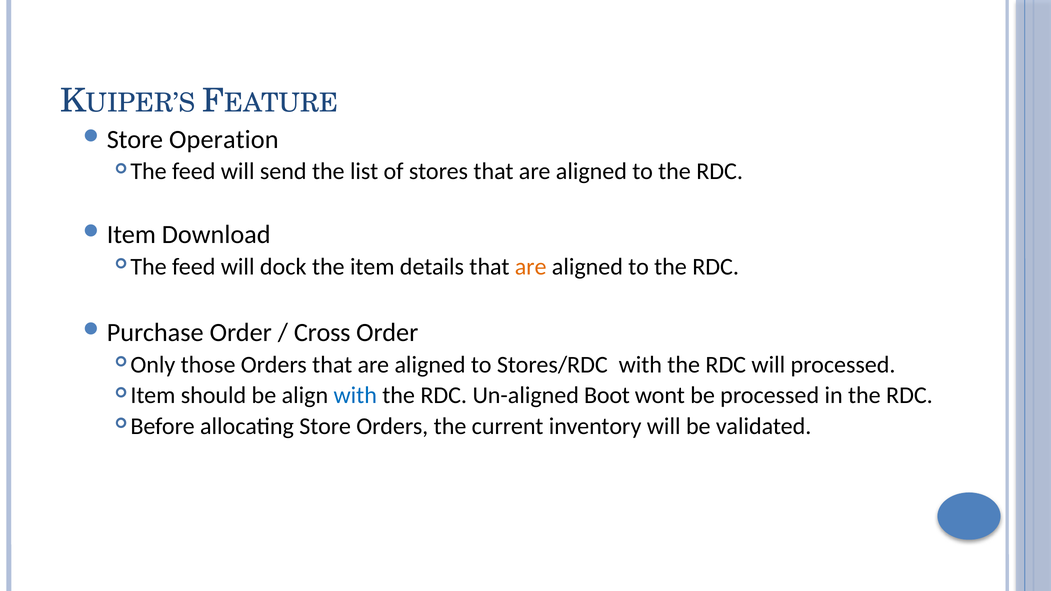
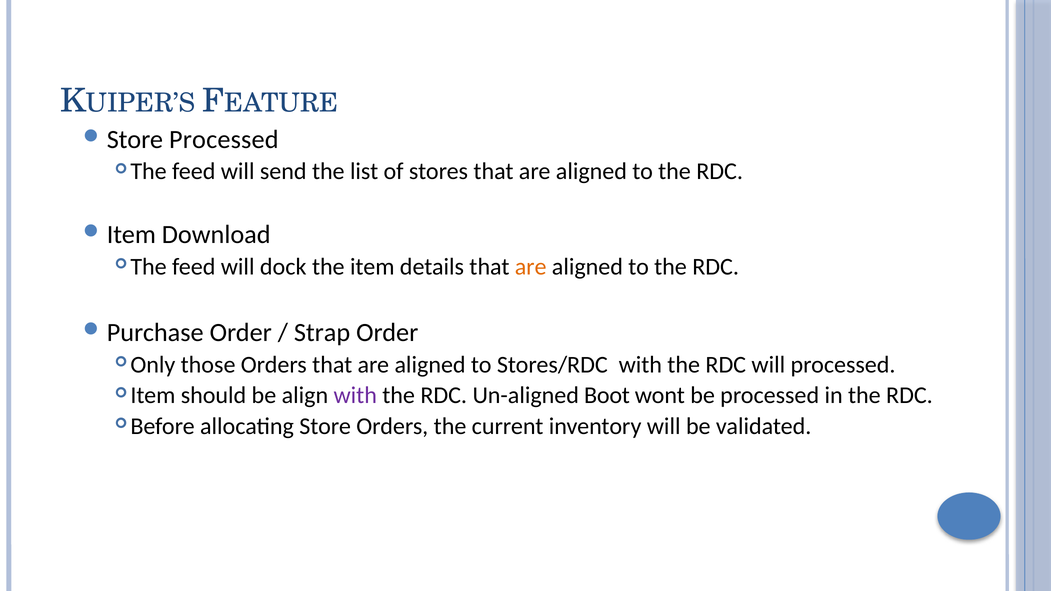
Operation: Operation -> Processed (224, 140)
Cross: Cross -> Strap (322, 333)
with colour: blue -> purple (355, 396)
